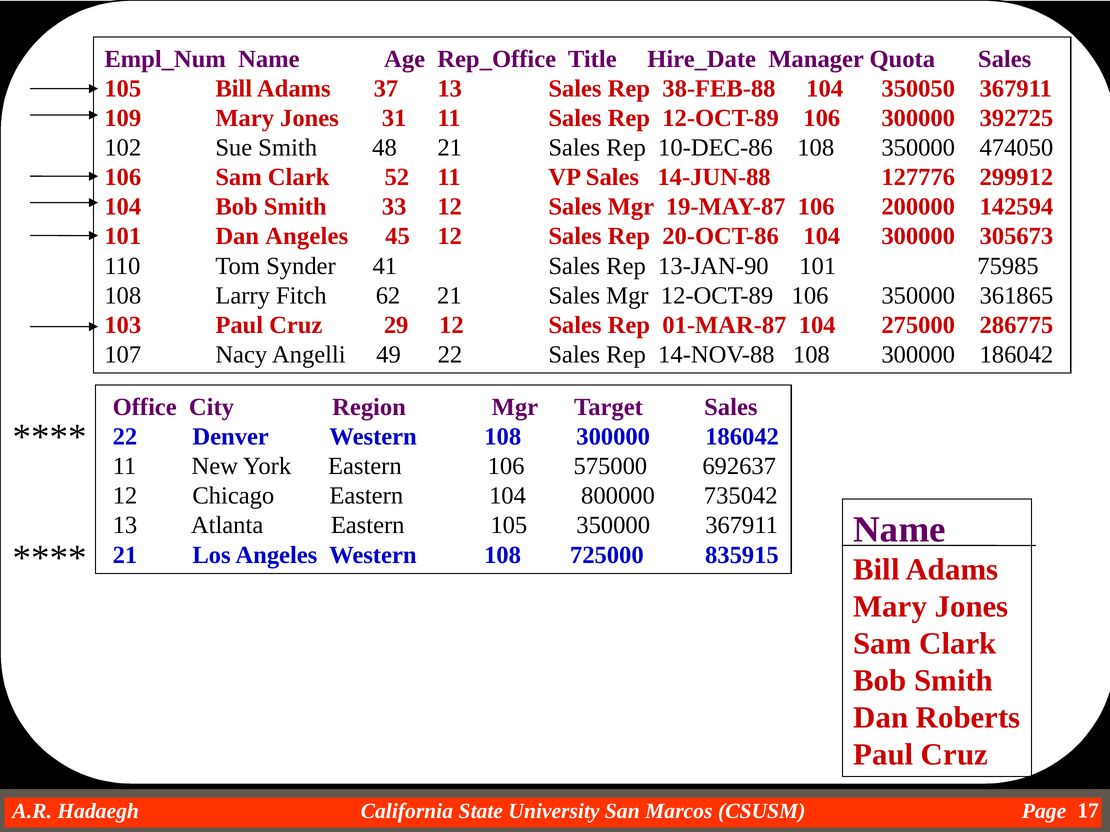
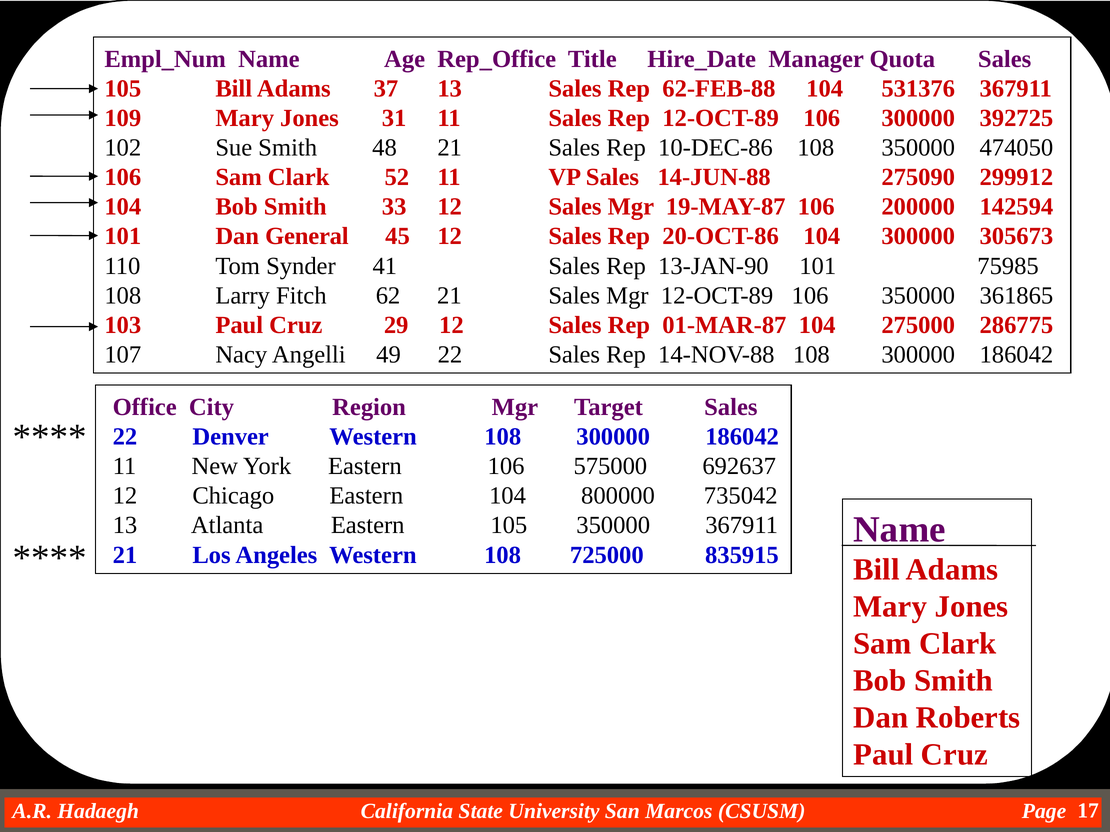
38-FEB-88: 38-FEB-88 -> 62-FEB-88 (719, 89)
350050: 350050 -> 531376 (918, 89)
127776: 127776 -> 275090 (918, 177)
Dan Angeles: Angeles -> General (307, 237)
